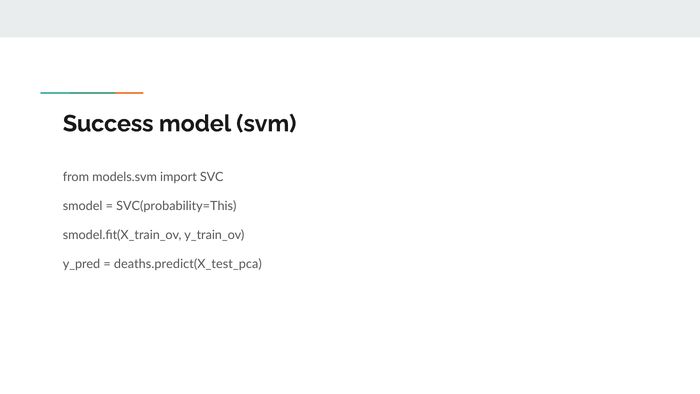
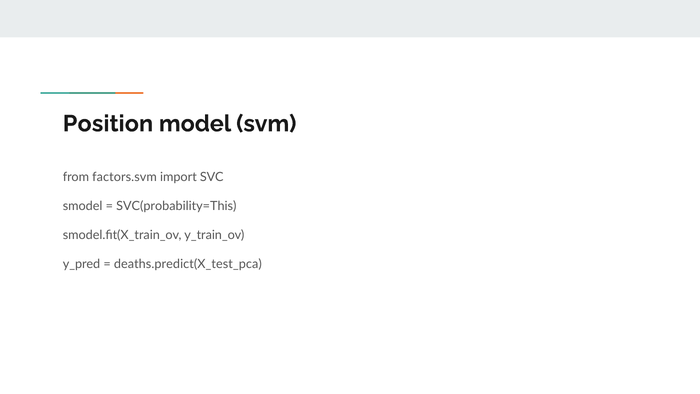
Success: Success -> Position (108, 124)
models.svm: models.svm -> factors.svm (125, 177)
